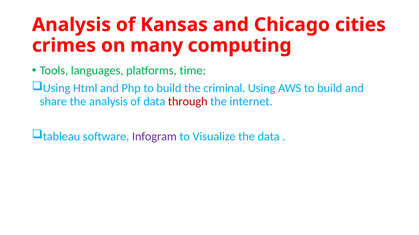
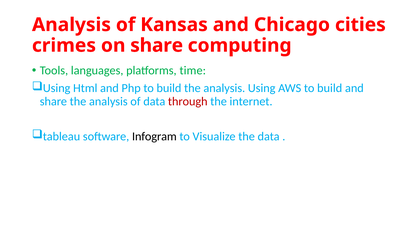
on many: many -> share (157, 46)
build the criminal: criminal -> analysis (224, 88)
Infogram colour: purple -> black (154, 137)
